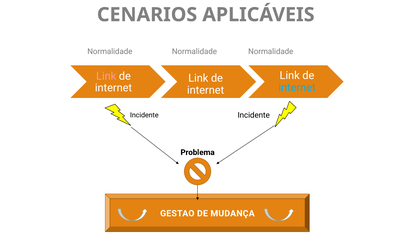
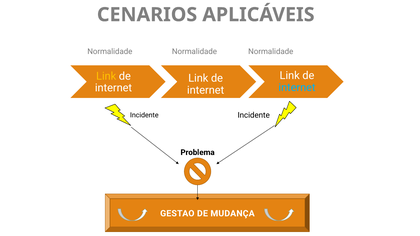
Link colour: pink -> yellow (106, 76)
